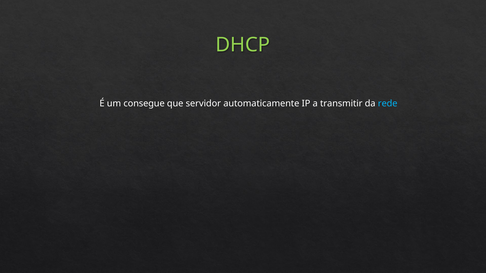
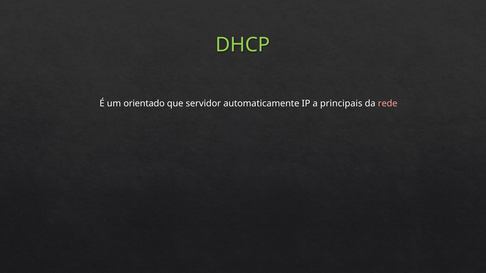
consegue: consegue -> orientado (144, 104)
transmitir: transmitir -> principais (341, 104)
rede colour: light blue -> pink (388, 104)
